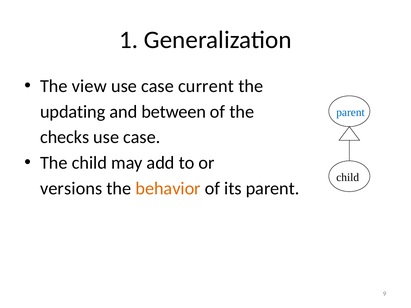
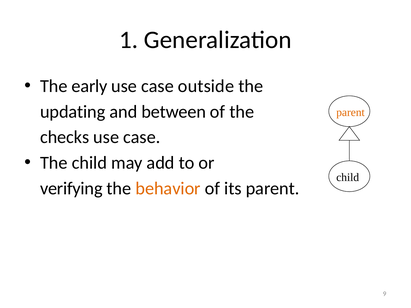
view: view -> early (90, 86)
current: current -> outside (206, 86)
parent colour: blue -> orange (351, 112)
versions: versions -> verifying (71, 189)
